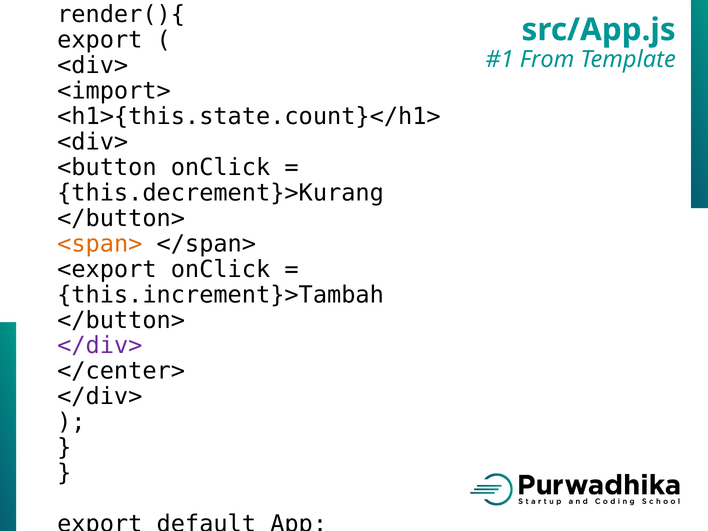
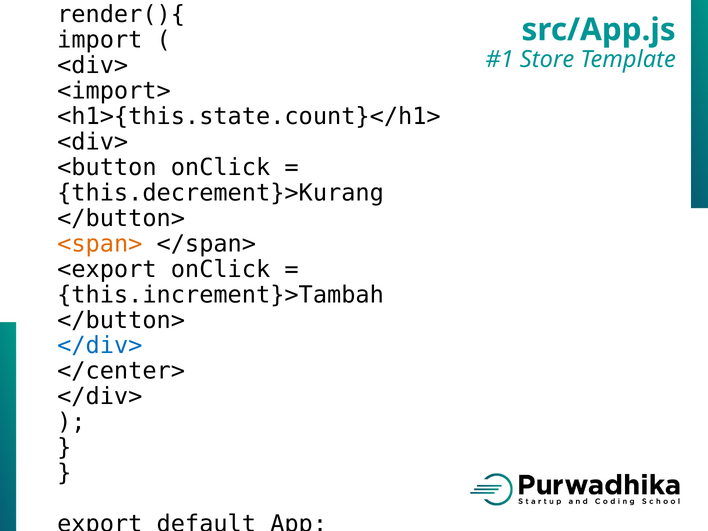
export: export -> import (100, 40)
From: From -> Store (547, 60)
</div> colour: purple -> blue (100, 346)
